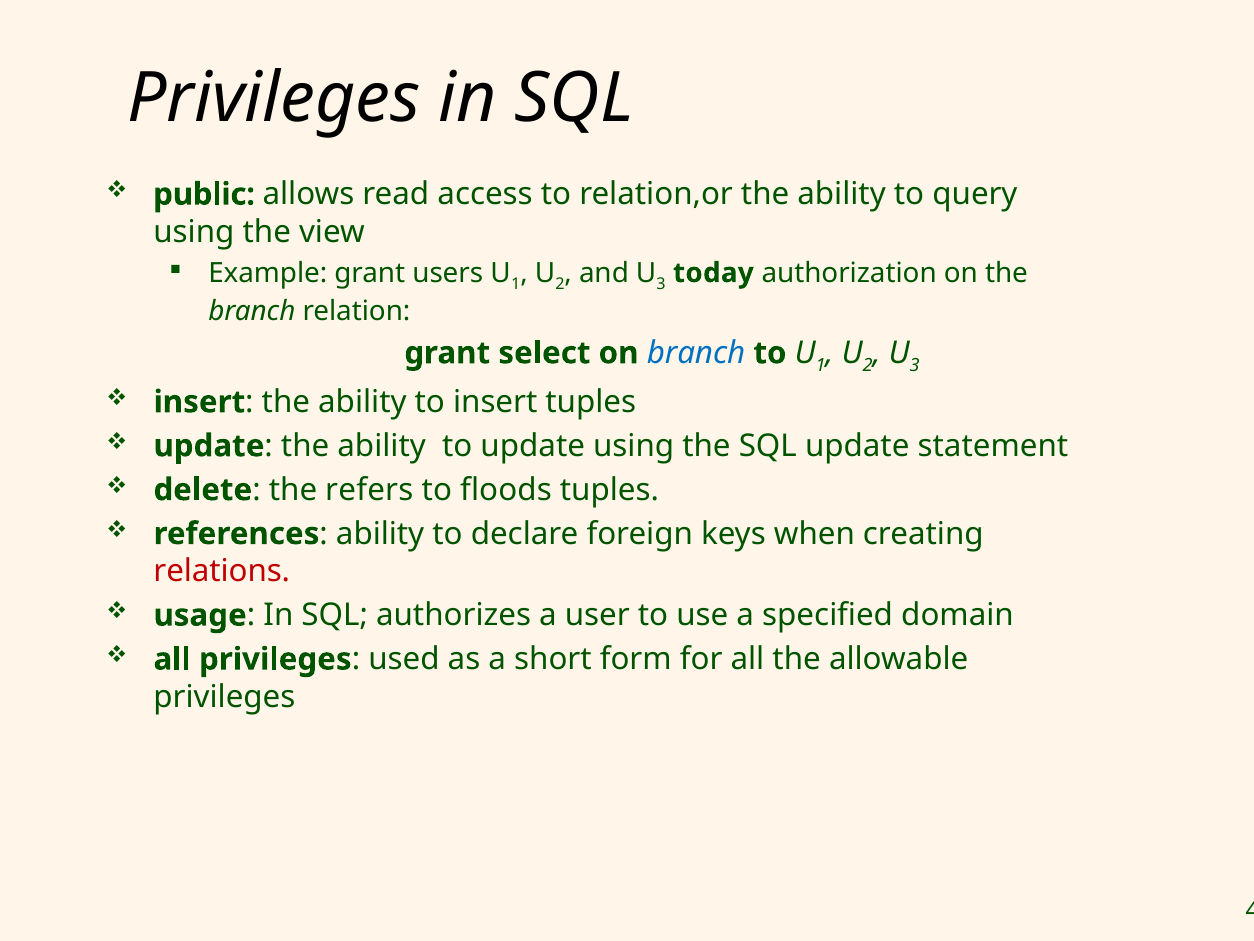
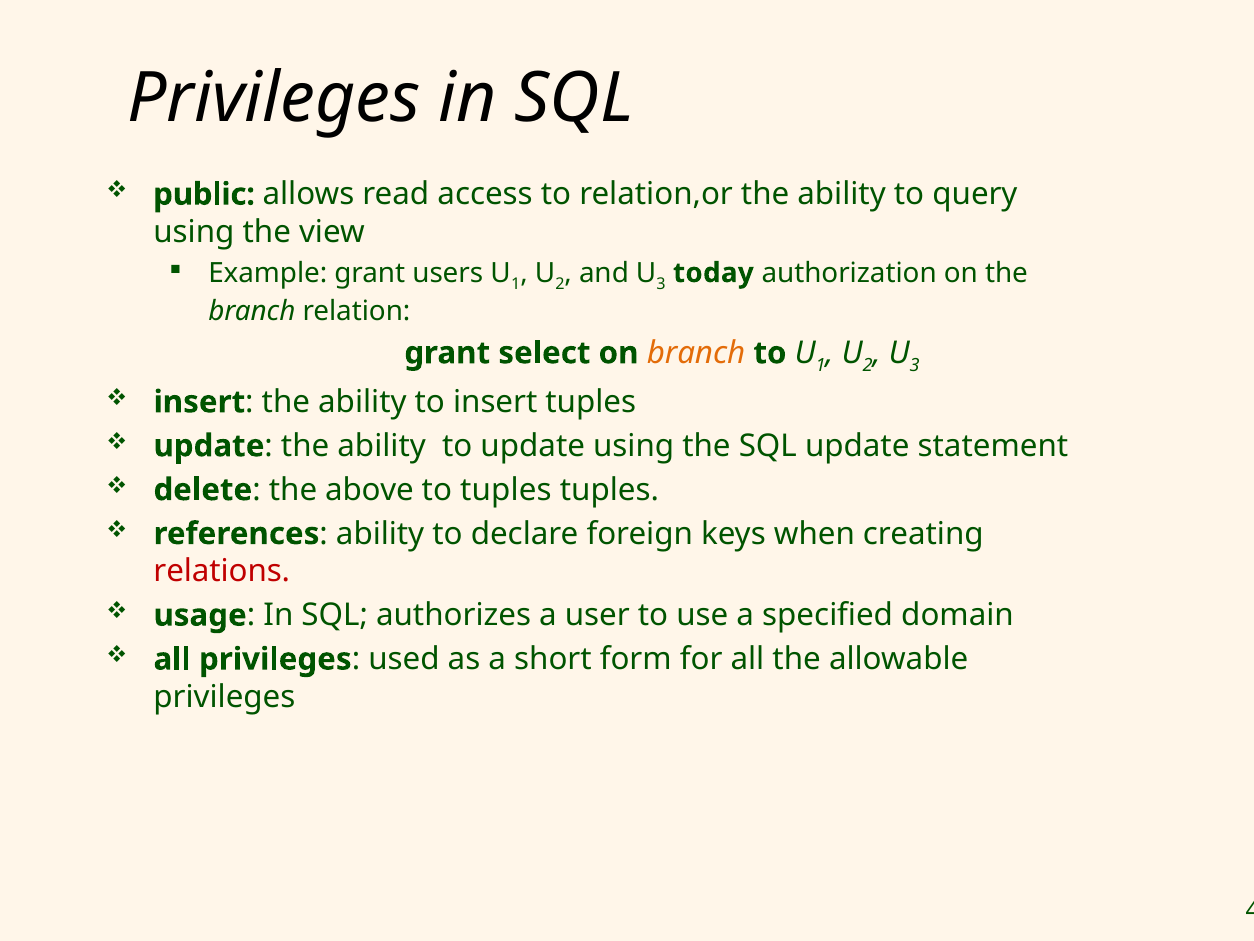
branch colour: blue -> orange (696, 353)
refers: refers -> above (370, 490)
to floods: floods -> tuples (506, 490)
